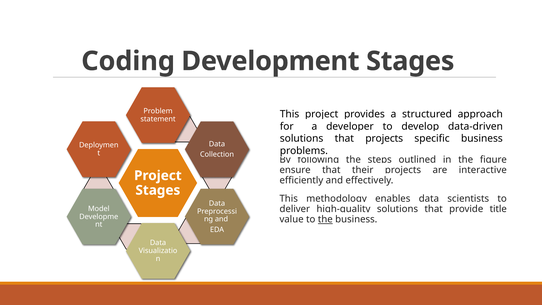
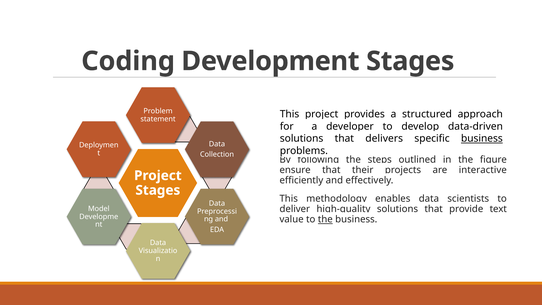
that projects: projects -> delivers (384, 139)
business underline: none -> present (482, 139)
title: title -> text (498, 209)
